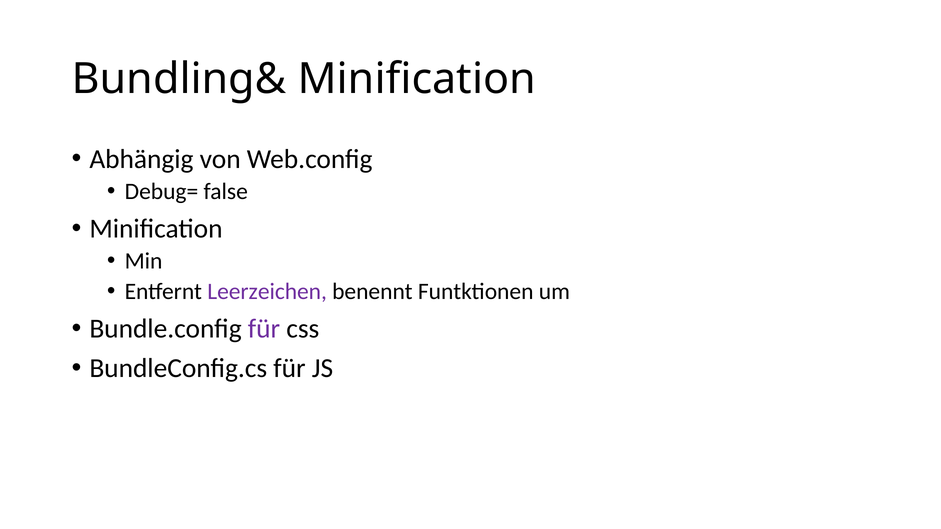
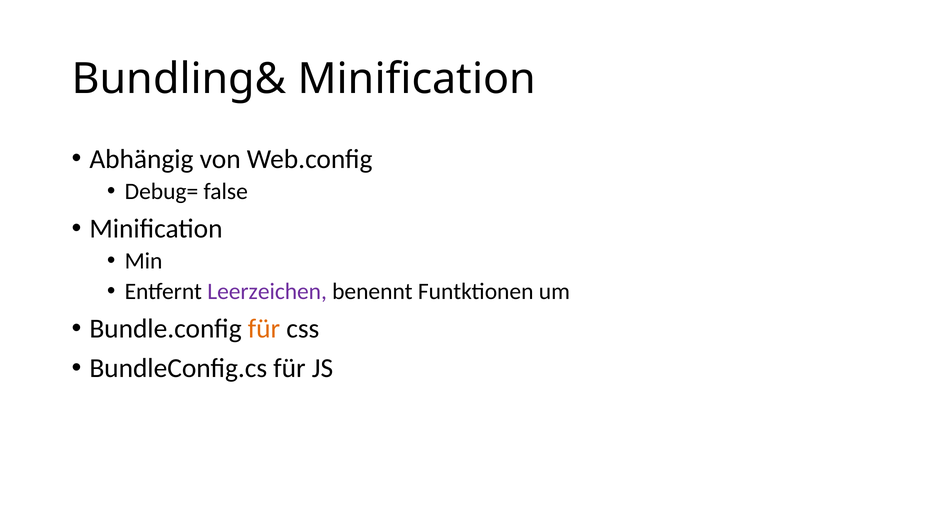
für colour: purple -> orange (264, 329)
